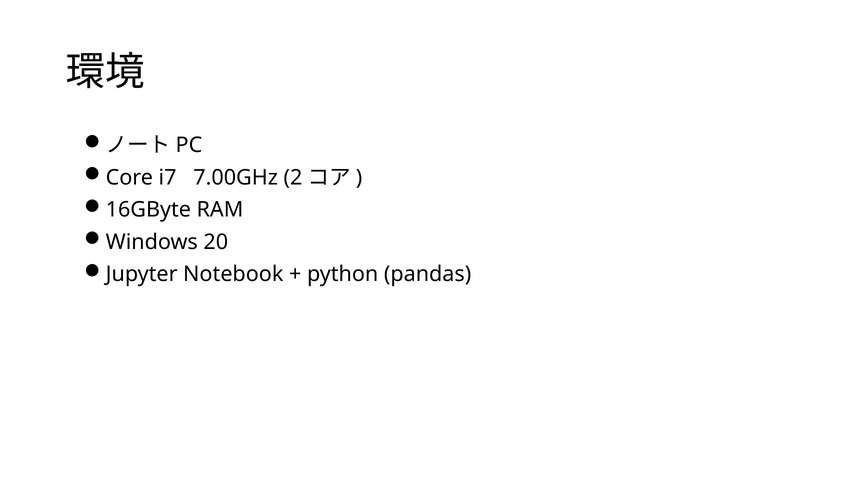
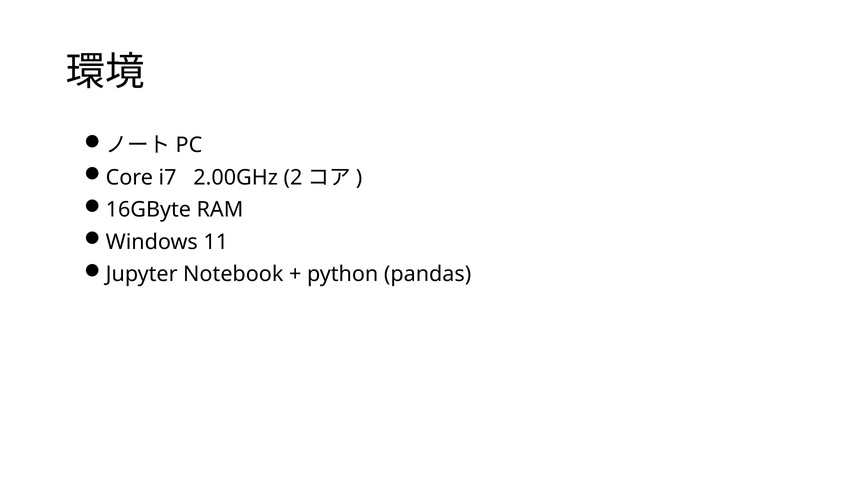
7.00GHz: 7.00GHz -> 2.00GHz (236, 178)
20: 20 -> 11 (216, 242)
